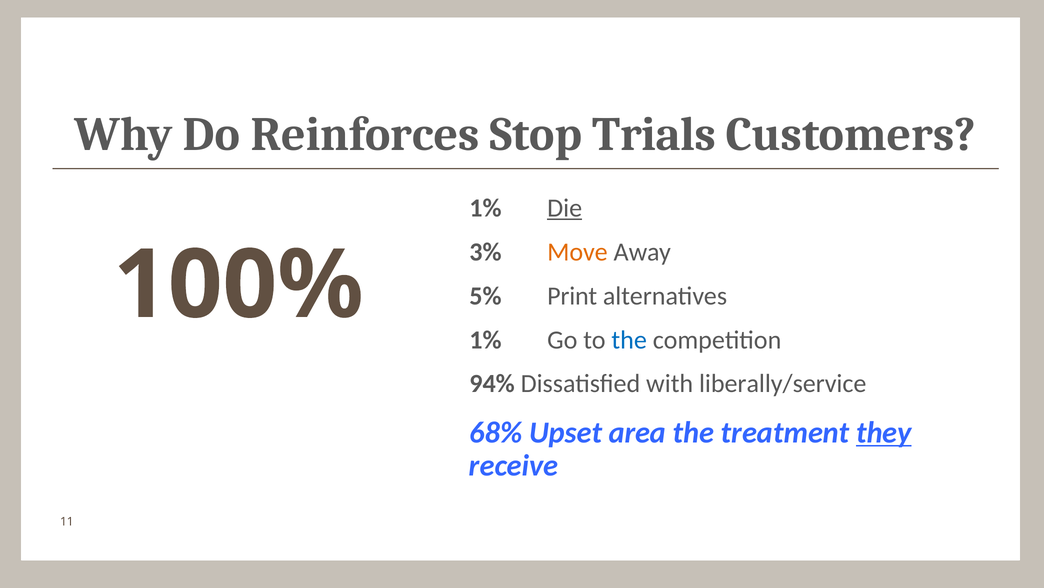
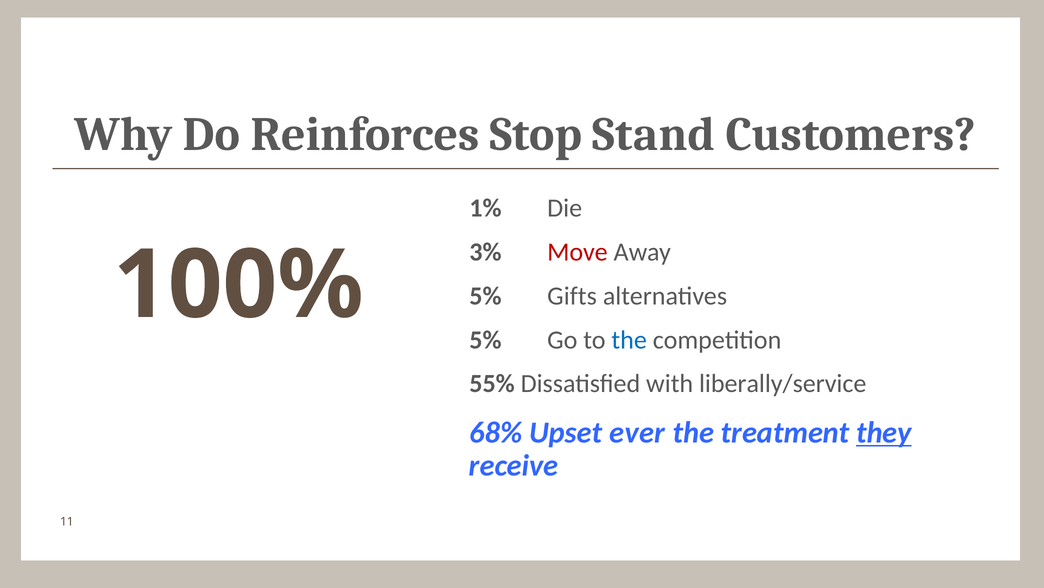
Trials: Trials -> Stand (654, 134)
Die underline: present -> none (565, 208)
Move colour: orange -> red (577, 252)
Print: Print -> Gifts (572, 296)
1%: 1% -> 5% (485, 339)
94%: 94% -> 55% (492, 383)
area: area -> ever (637, 432)
